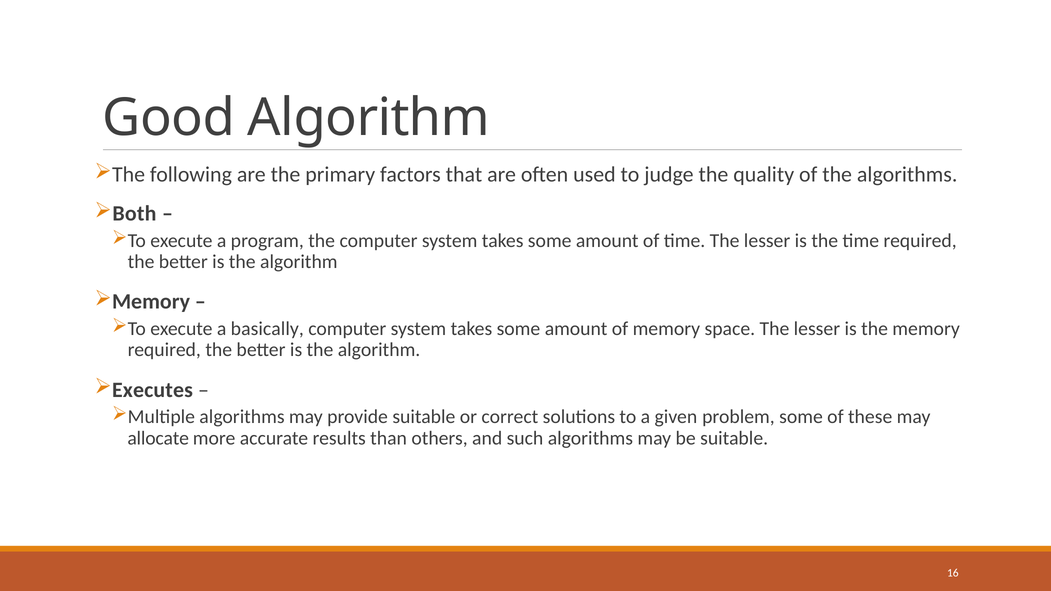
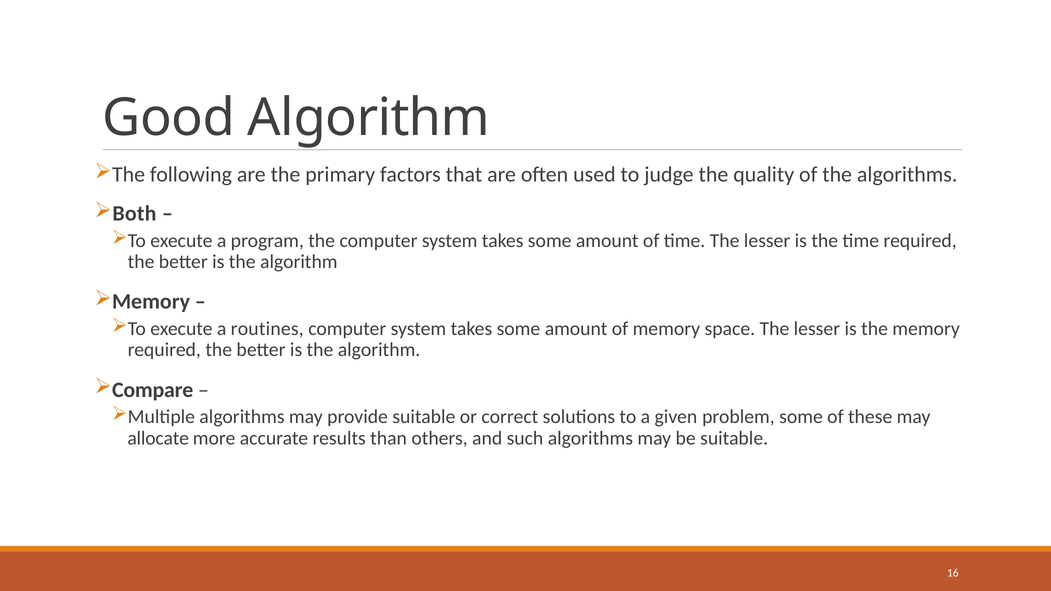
basically: basically -> routines (267, 329)
Executes: Executes -> Compare (153, 390)
